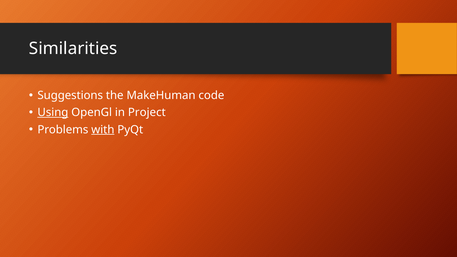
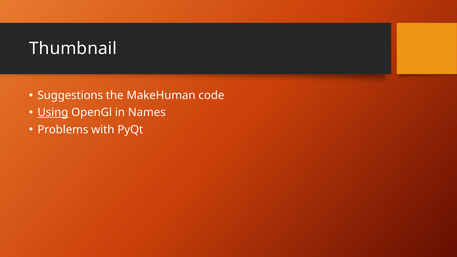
Similarities: Similarities -> Thumbnail (73, 48)
Project: Project -> Names (147, 113)
with underline: present -> none (103, 130)
